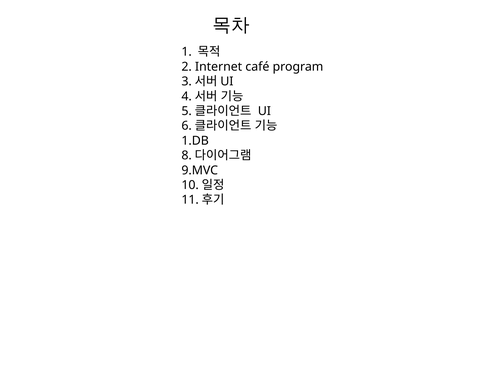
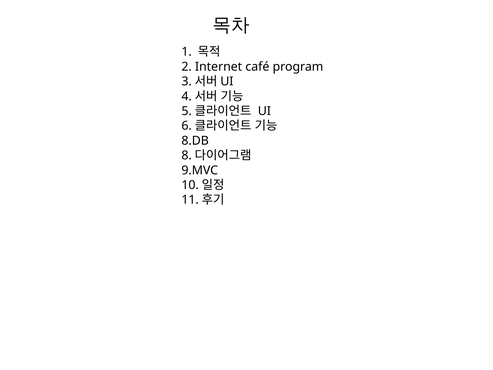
1.DB: 1.DB -> 8.DB (195, 141)
